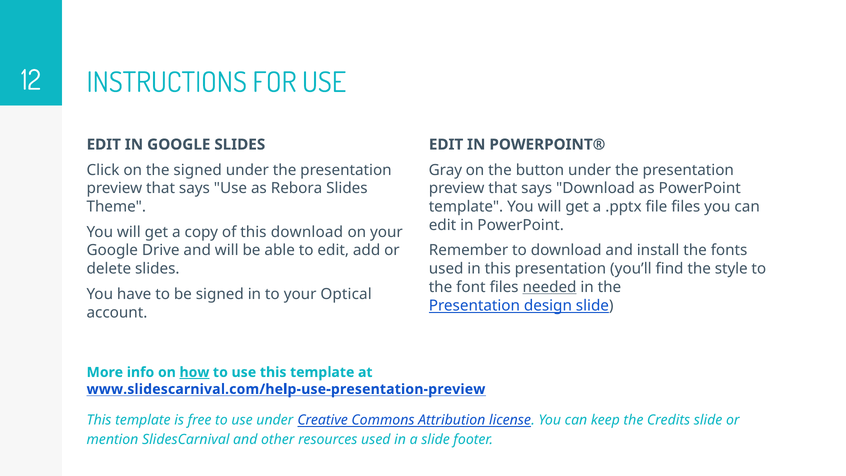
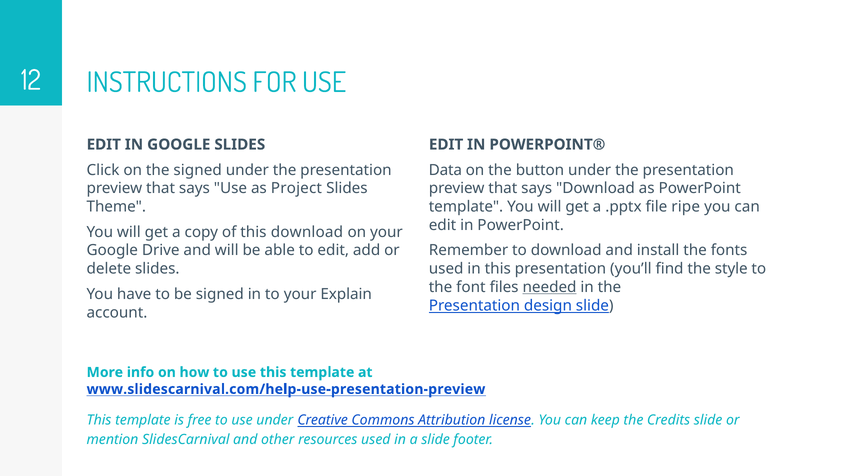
Gray: Gray -> Data (445, 170)
Rebora: Rebora -> Project (296, 188)
file files: files -> ripe (686, 207)
Optical: Optical -> Explain (346, 294)
how underline: present -> none (194, 372)
